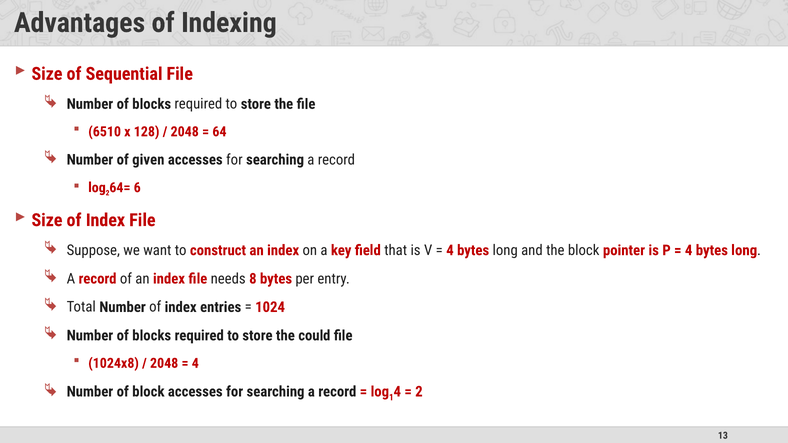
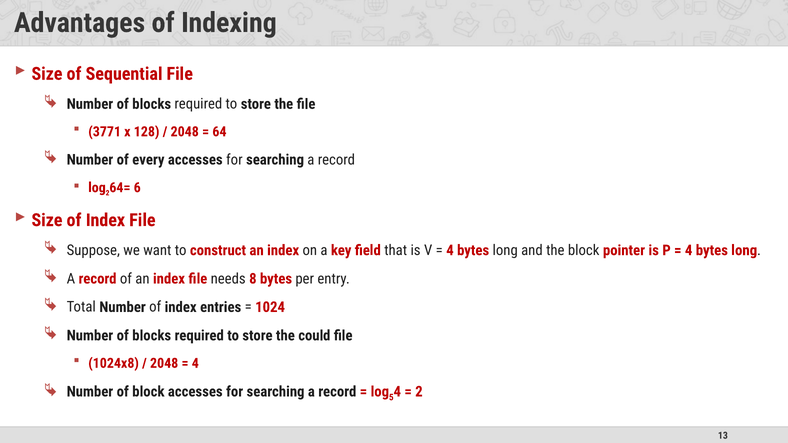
6510: 6510 -> 3771 (105, 132)
given: given -> every (148, 160)
1: 1 -> 5 (391, 398)
